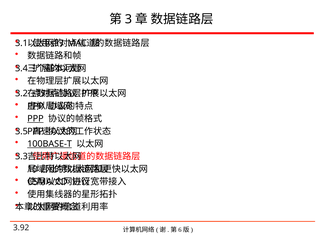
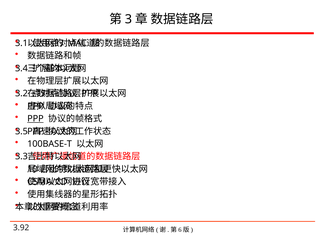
100BASE-T underline: present -> none (50, 144)
